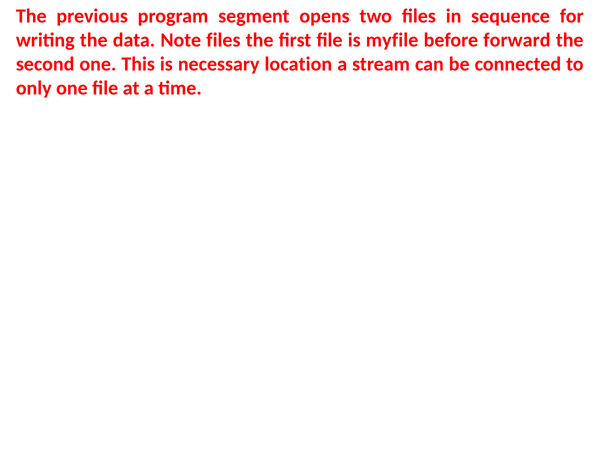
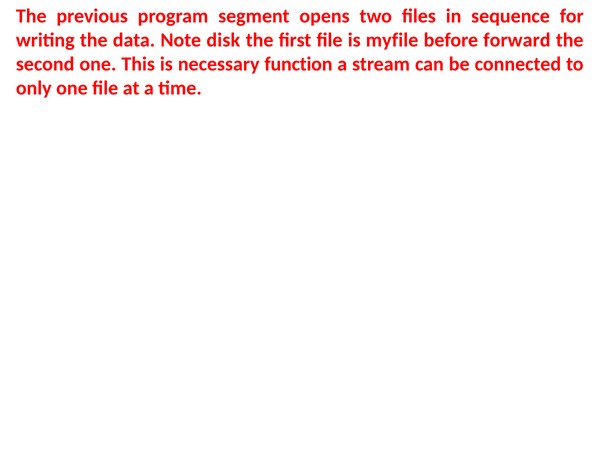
Note files: files -> disk (223, 40)
location: location -> function (298, 64)
